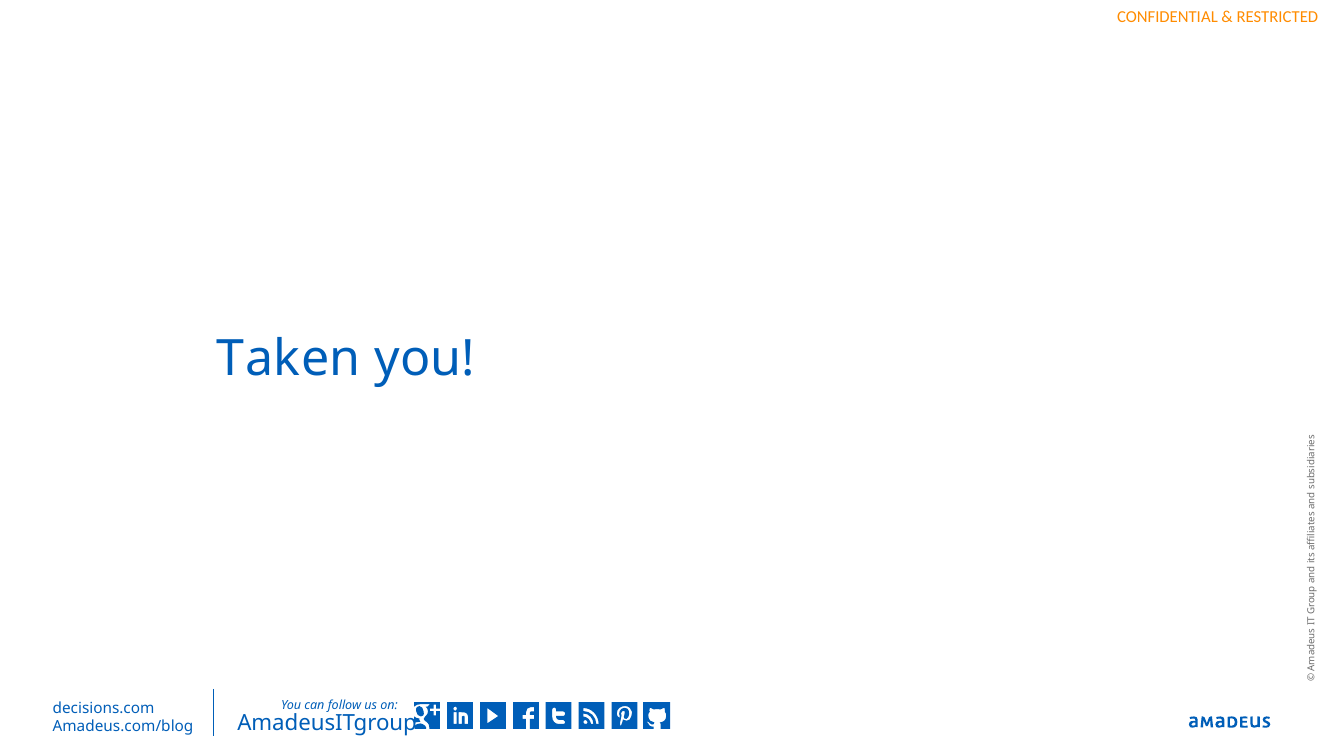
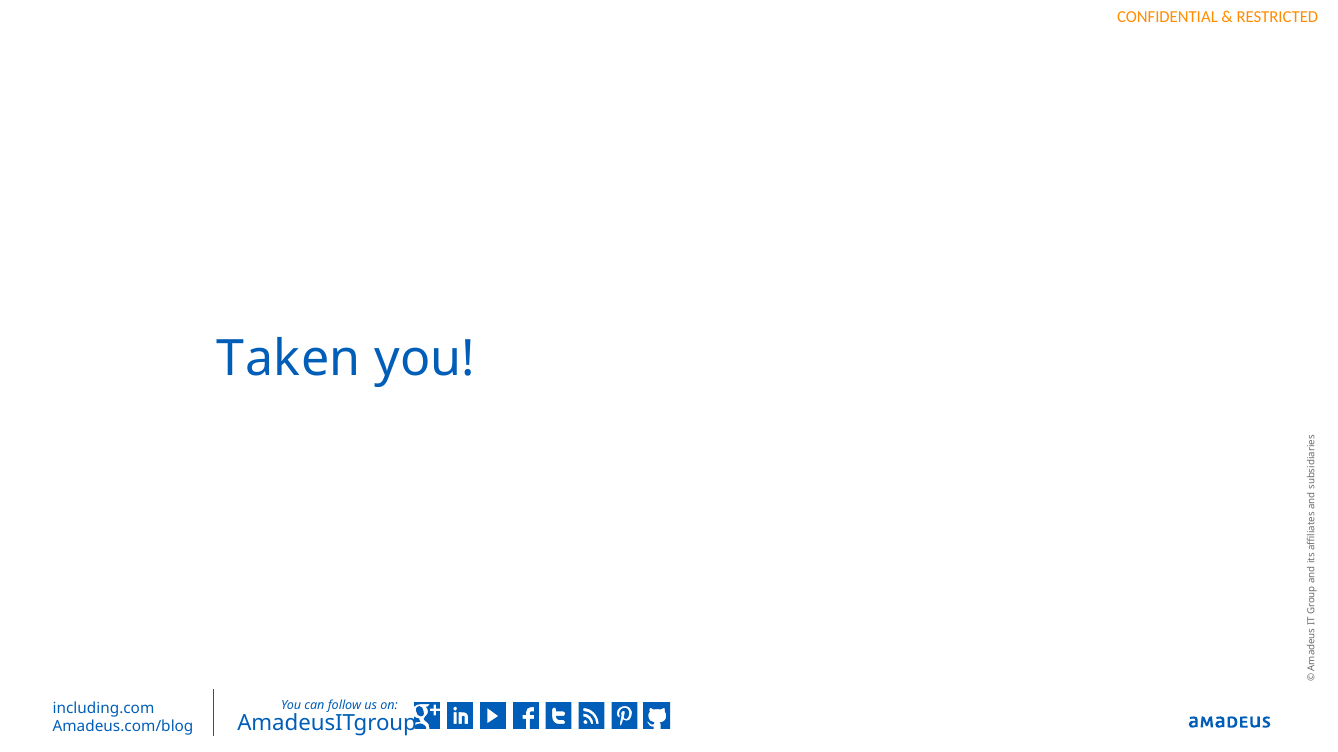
decisions.com: decisions.com -> including.com (104, 709)
